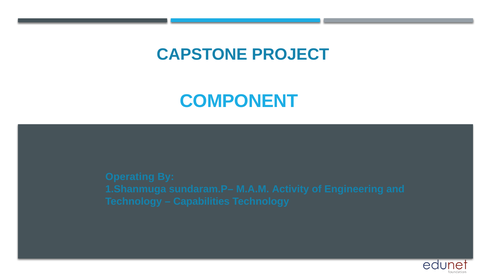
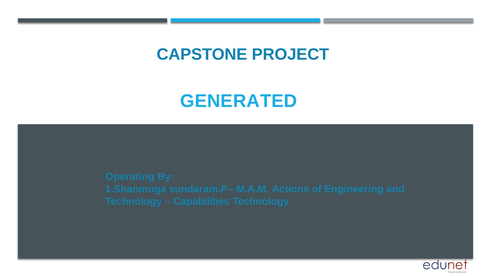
COMPONENT: COMPONENT -> GENERATED (239, 101)
Activity: Activity -> Actions (291, 189)
